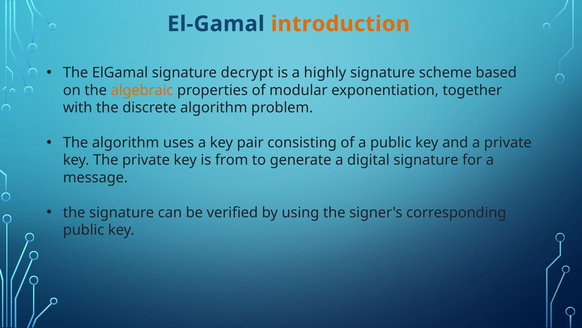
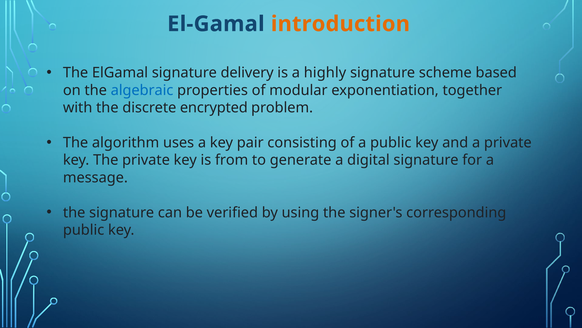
decrypt: decrypt -> delivery (247, 73)
algebraic colour: orange -> blue (142, 90)
discrete algorithm: algorithm -> encrypted (214, 107)
